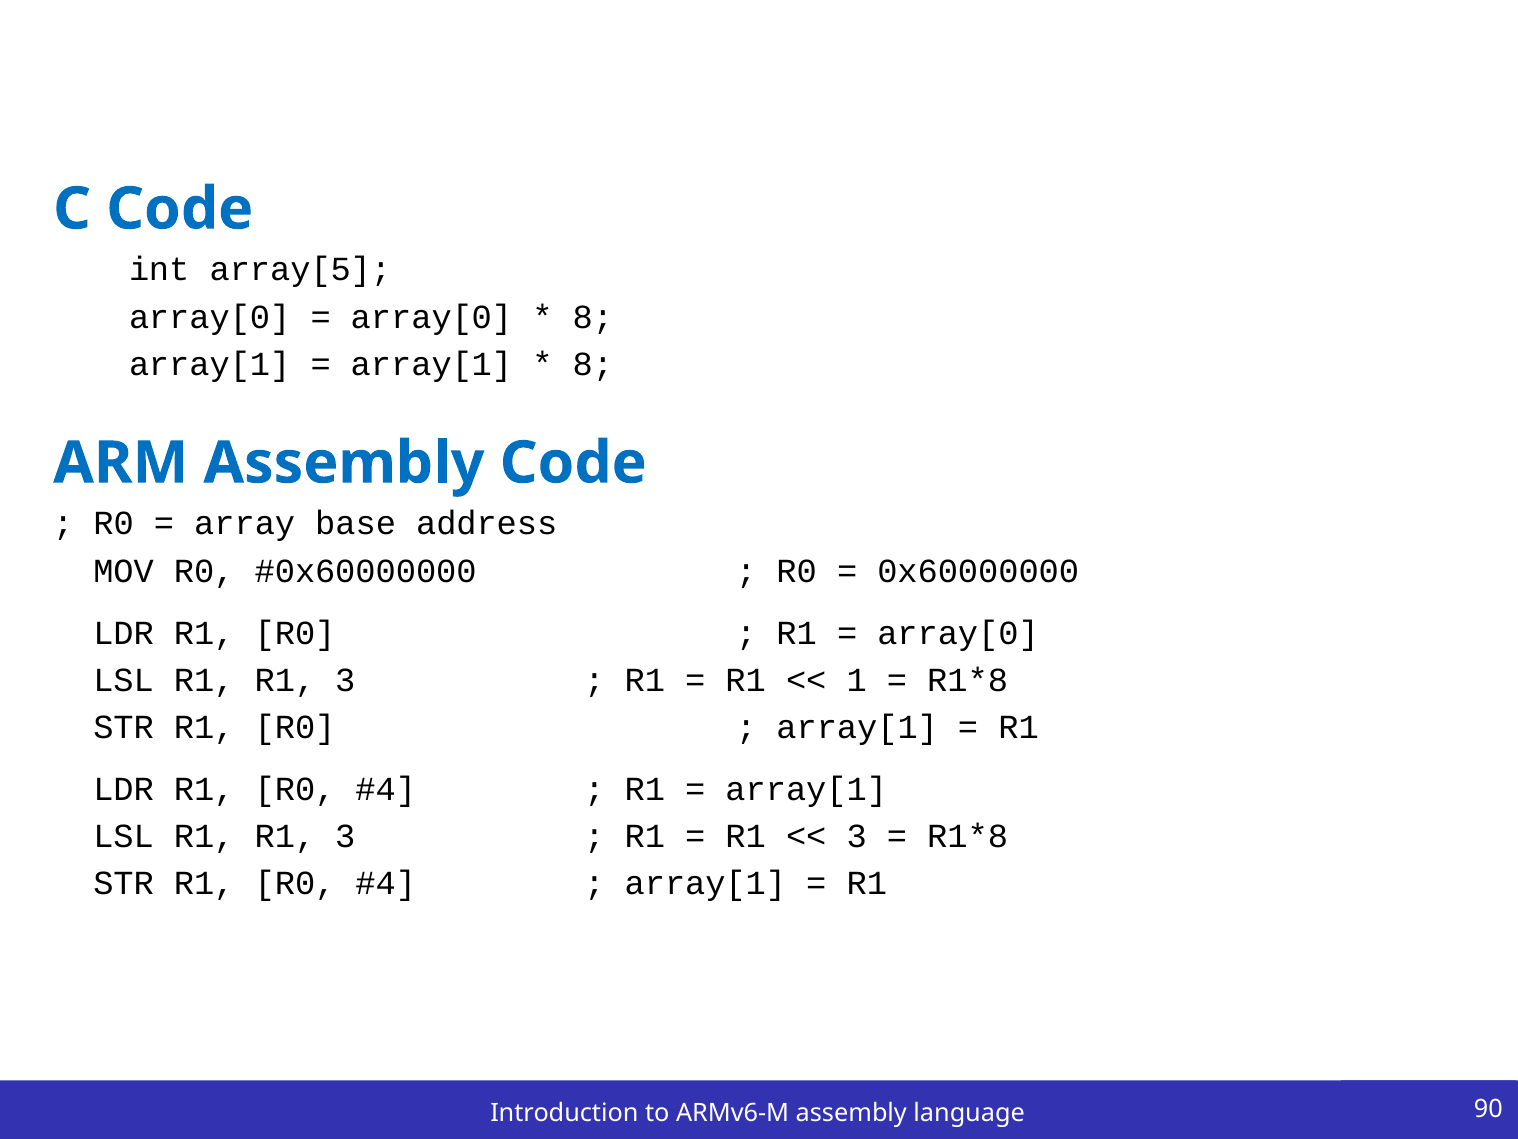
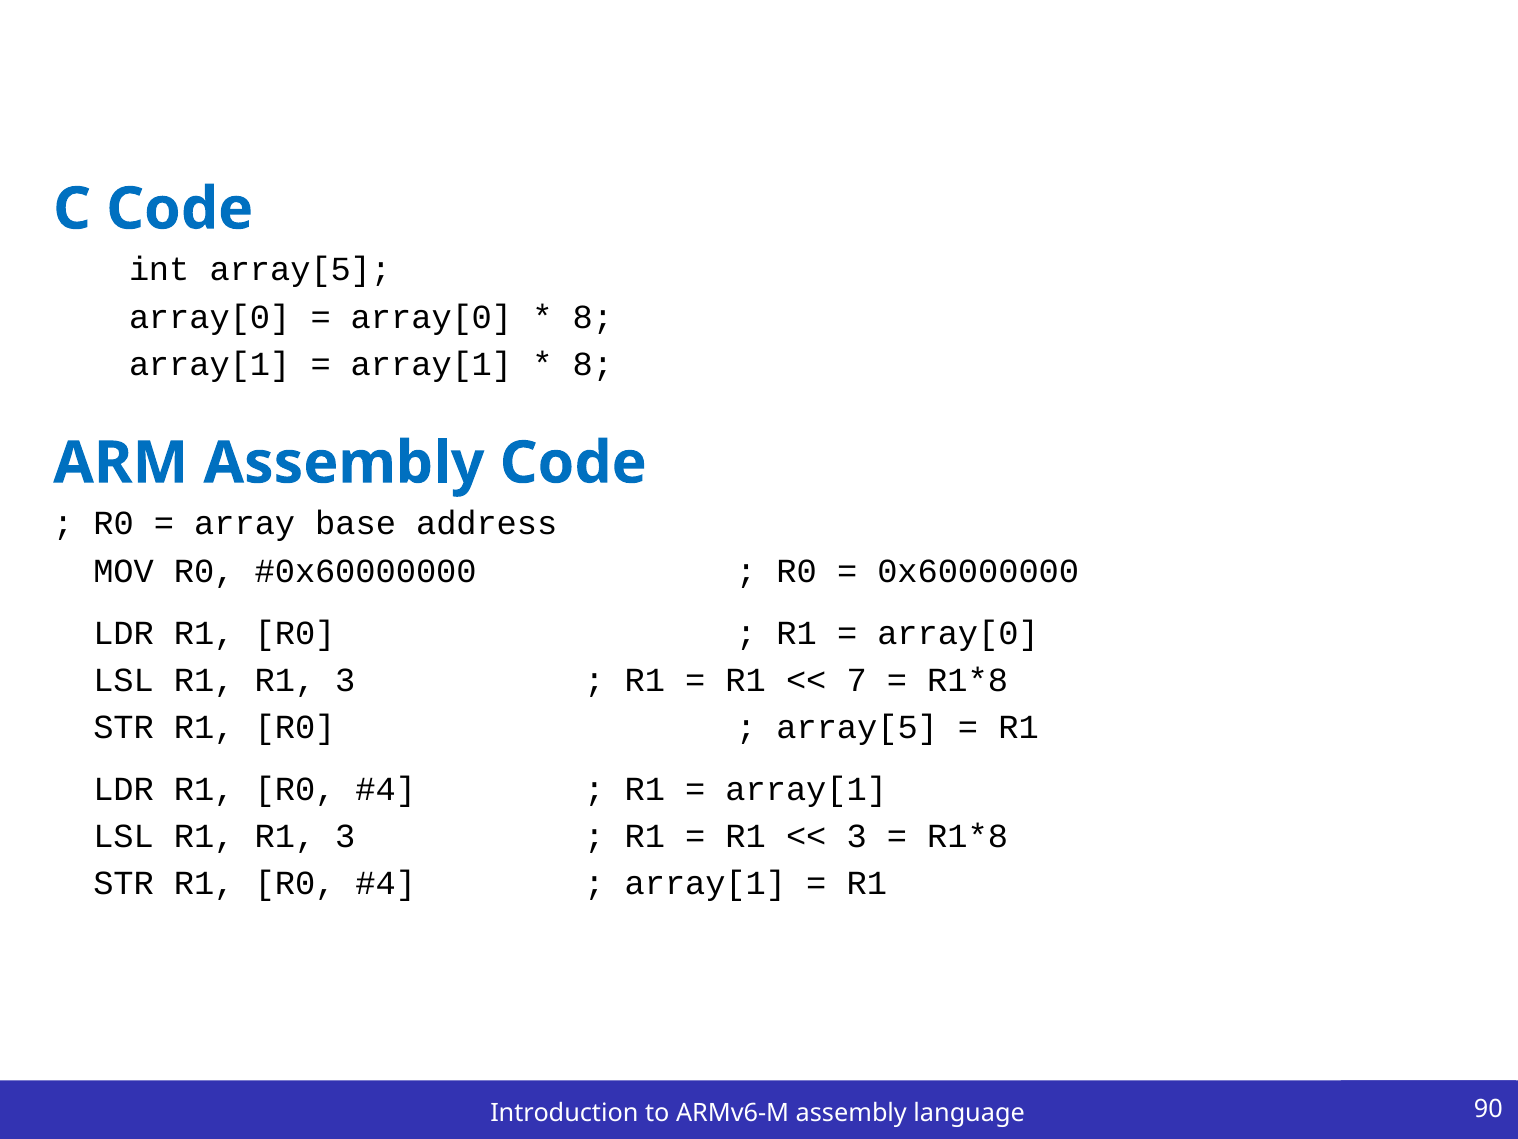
1: 1 -> 7 (857, 680)
array[1: array[1 -> array[5 (857, 727)
